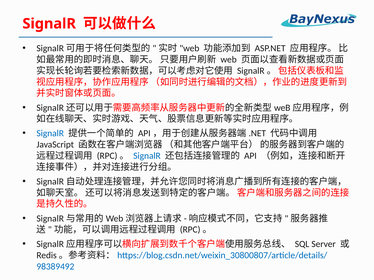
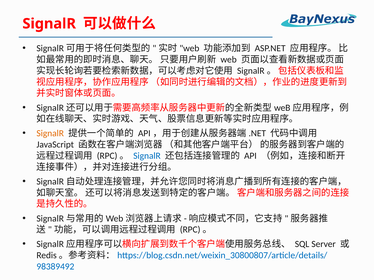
SignalR colour: blue -> orange (50, 134)
